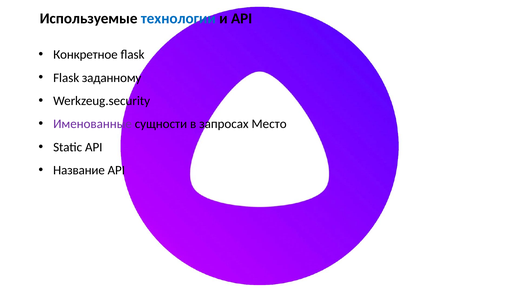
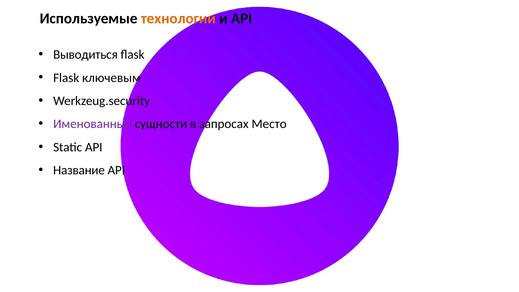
технологии colour: blue -> orange (178, 19)
Конкретное: Конкретное -> Выводиться (85, 55)
заданному: заданному -> ключевым (112, 78)
